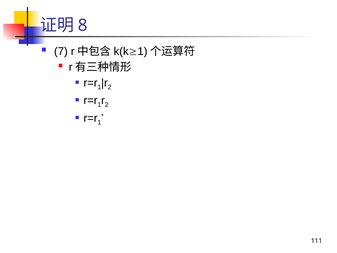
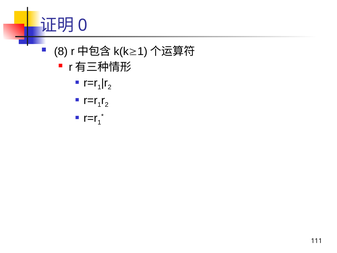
8: 8 -> 0 (83, 25)
7: 7 -> 8 (61, 51)
